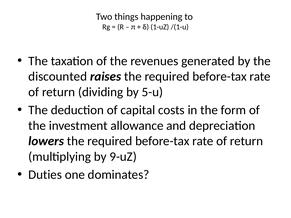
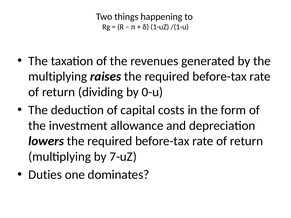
discounted: discounted -> multiplying (58, 77)
5-u: 5-u -> 0-u (152, 92)
9-uZ: 9-uZ -> 7-uZ (123, 157)
